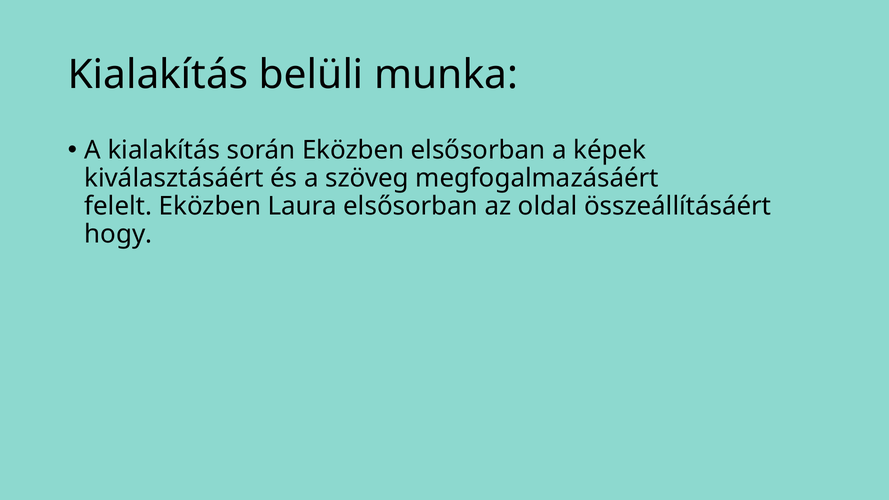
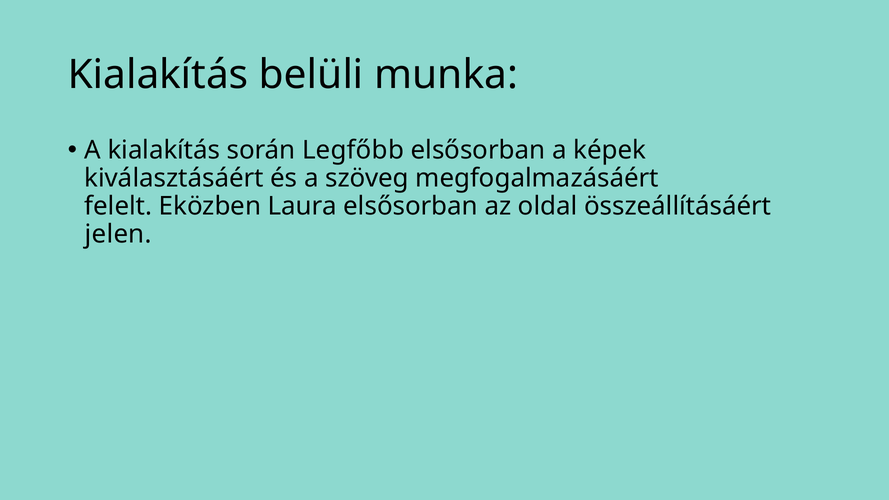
során Eközben: Eközben -> Legfőbb (353, 150)
hogy: hogy -> jelen (118, 234)
